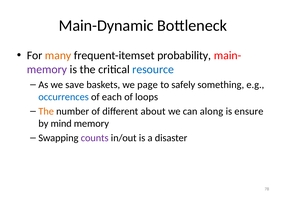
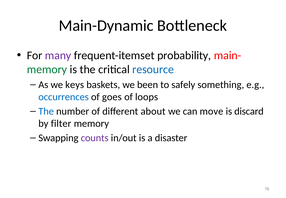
many colour: orange -> purple (58, 55)
memory colour: purple -> green (47, 69)
save: save -> keys (75, 85)
page: page -> been (148, 85)
each: each -> goes (112, 97)
The colour: orange -> blue (46, 111)
along: along -> move (211, 111)
ensure: ensure -> discard (249, 111)
mind: mind -> filter (61, 124)
